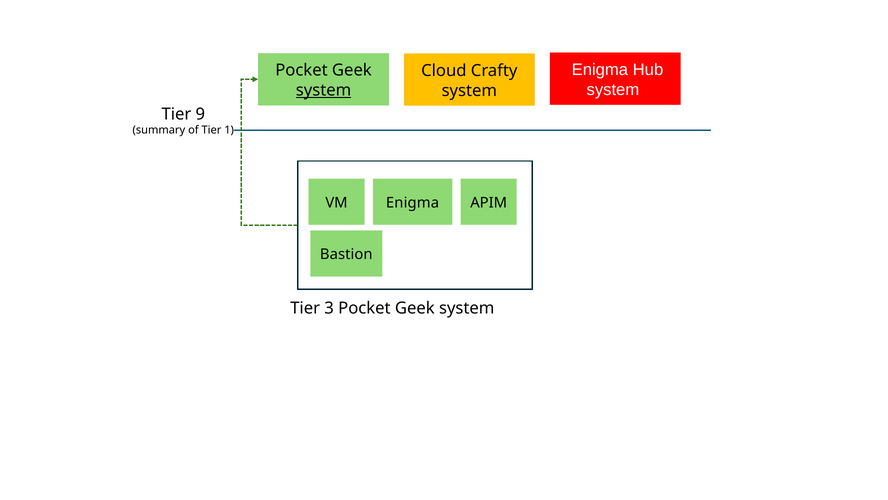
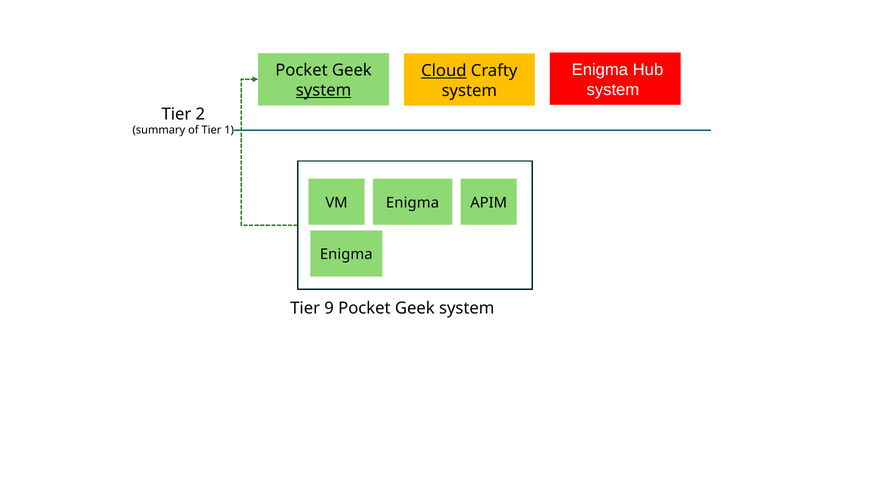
Cloud underline: none -> present (444, 71)
9: 9 -> 2 (200, 114)
Bastion: Bastion -> Enigma (346, 254)
3: 3 -> 9 (329, 308)
